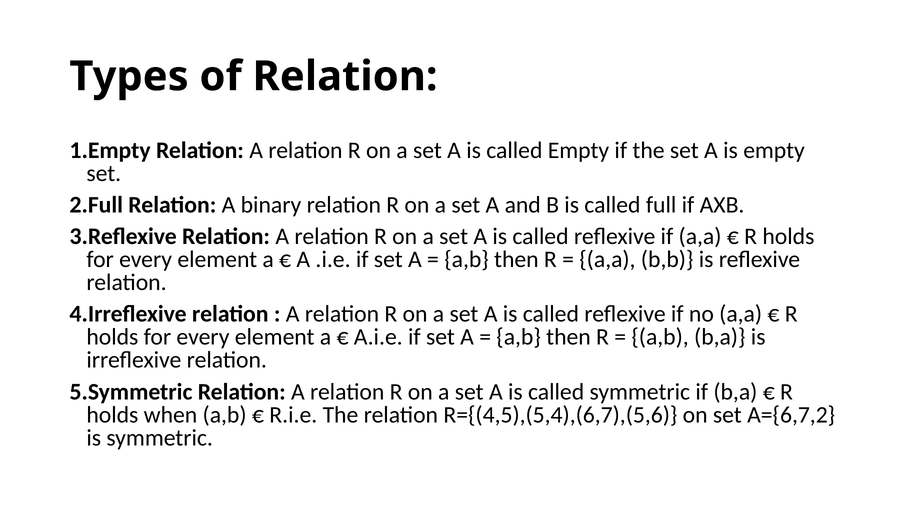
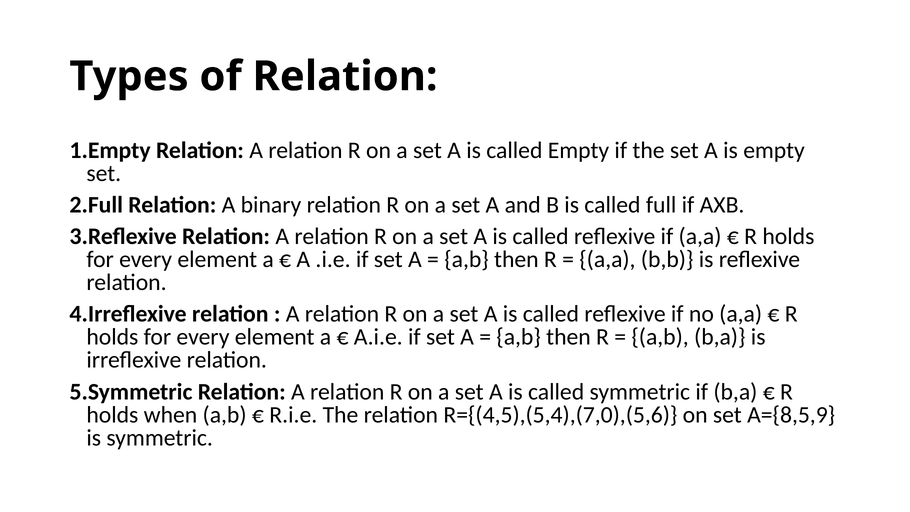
R={(4,5),(5,4),(6,7),(5,6: R={(4,5),(5,4),(6,7),(5,6 -> R={(4,5),(5,4),(7,0),(5,6 (560, 415)
A={6,7,2: A={6,7,2 -> A={8,5,9 (791, 415)
